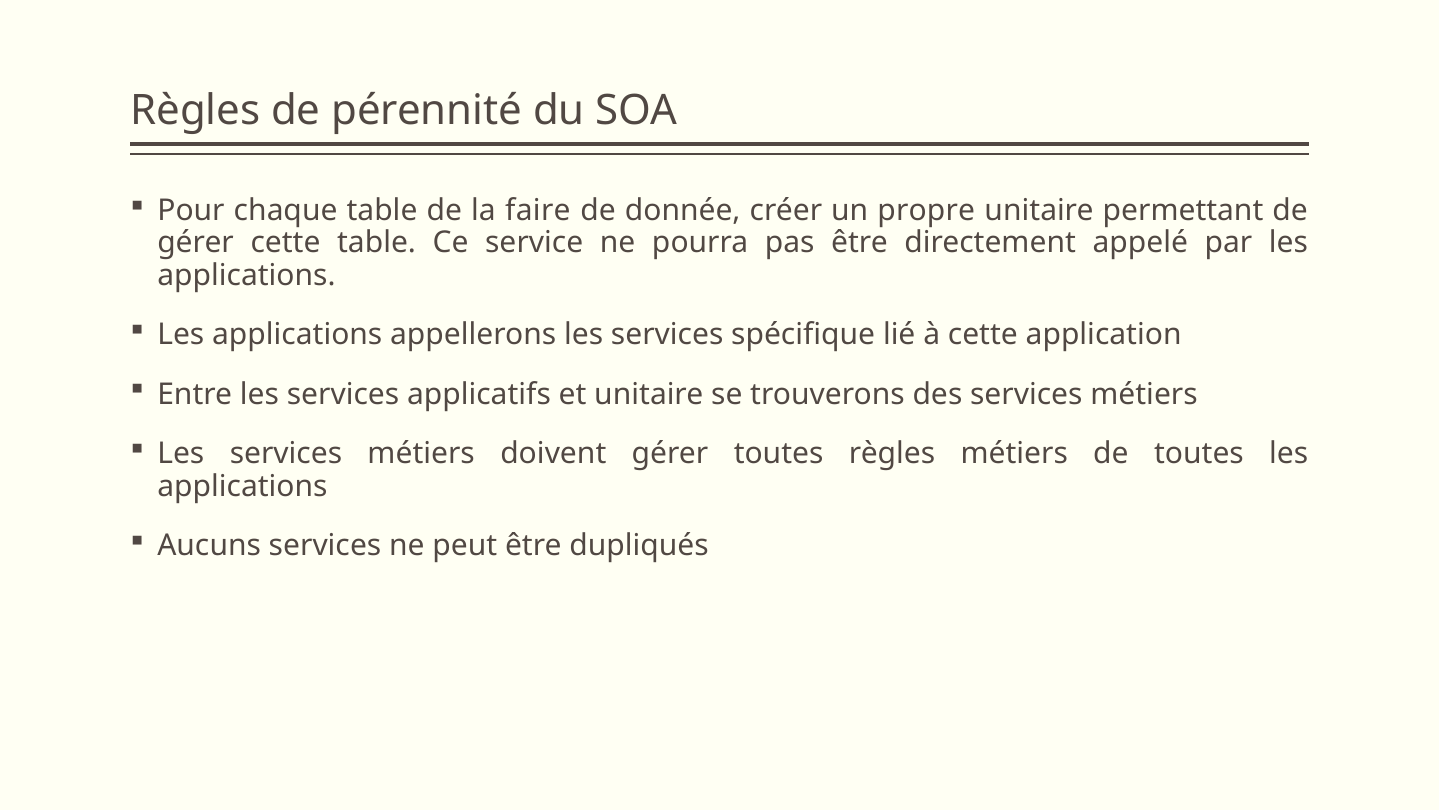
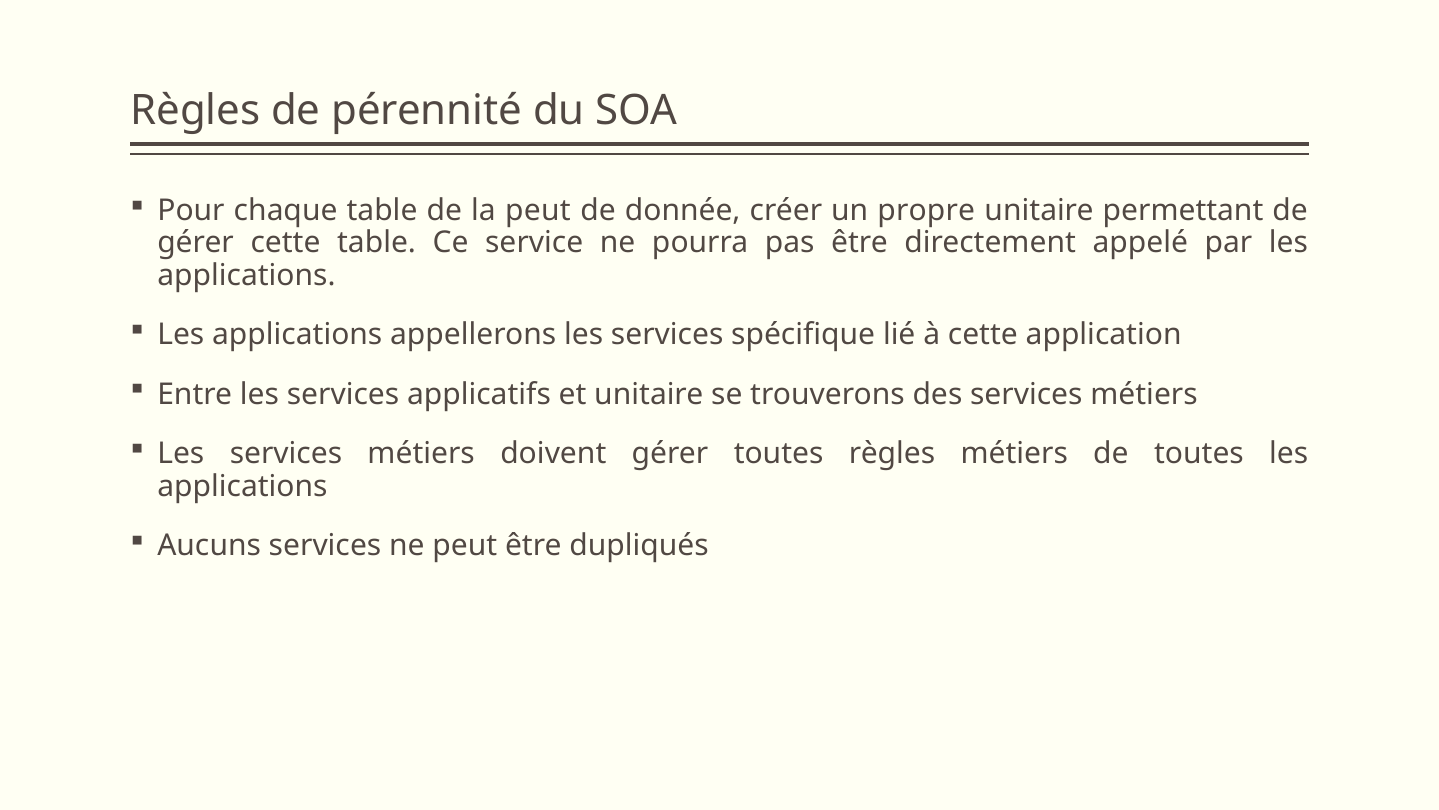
la faire: faire -> peut (538, 210)
